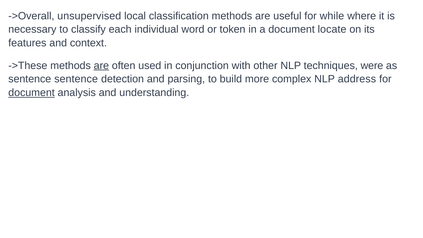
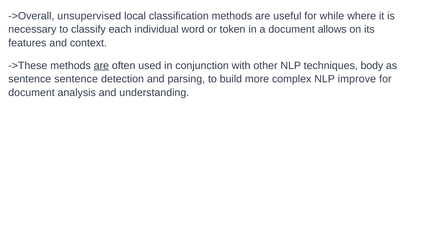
locate: locate -> allows (332, 29)
were: were -> body (372, 66)
address: address -> improve (357, 79)
document underline: present -> none (32, 93)
